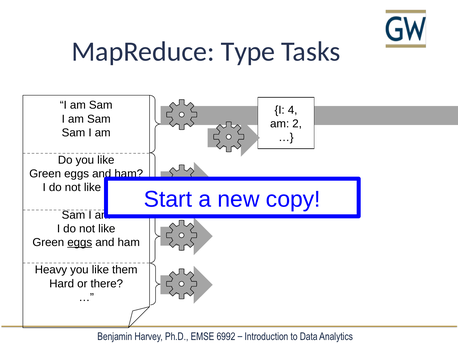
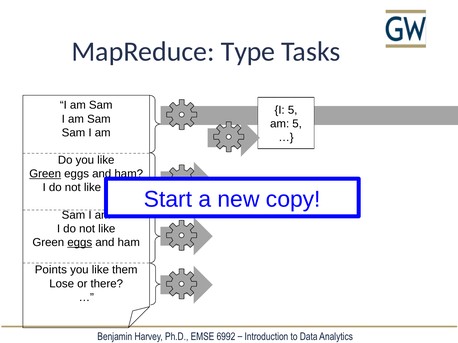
I 4: 4 -> 5 (293, 110)
am 2: 2 -> 5 (297, 124)
Green underline: none -> present (45, 174)
Heavy: Heavy -> Points (51, 270)
Hard: Hard -> Lose (62, 284)
